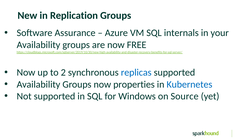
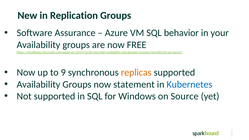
internals: internals -> behavior (181, 33)
2: 2 -> 9 (63, 73)
replicas colour: blue -> orange (136, 73)
properties: properties -> statement (134, 84)
